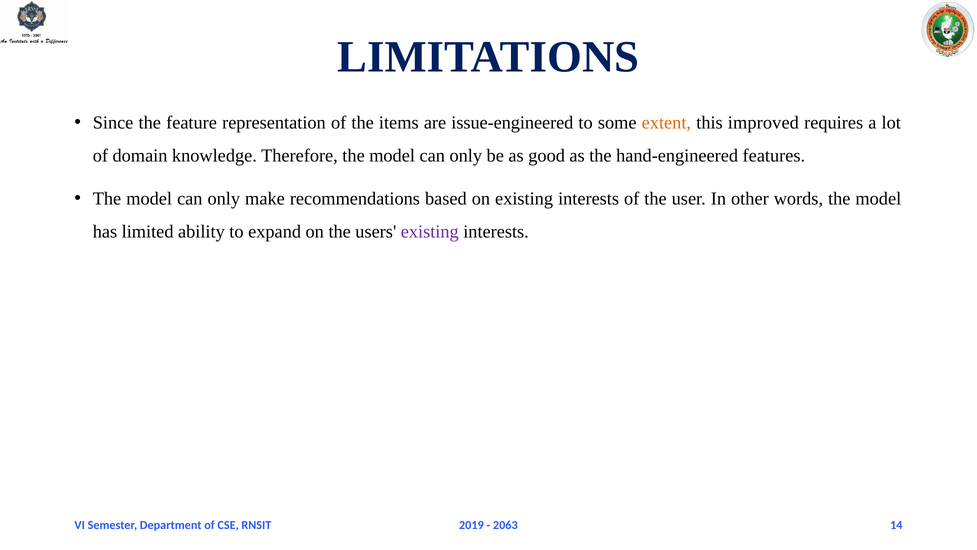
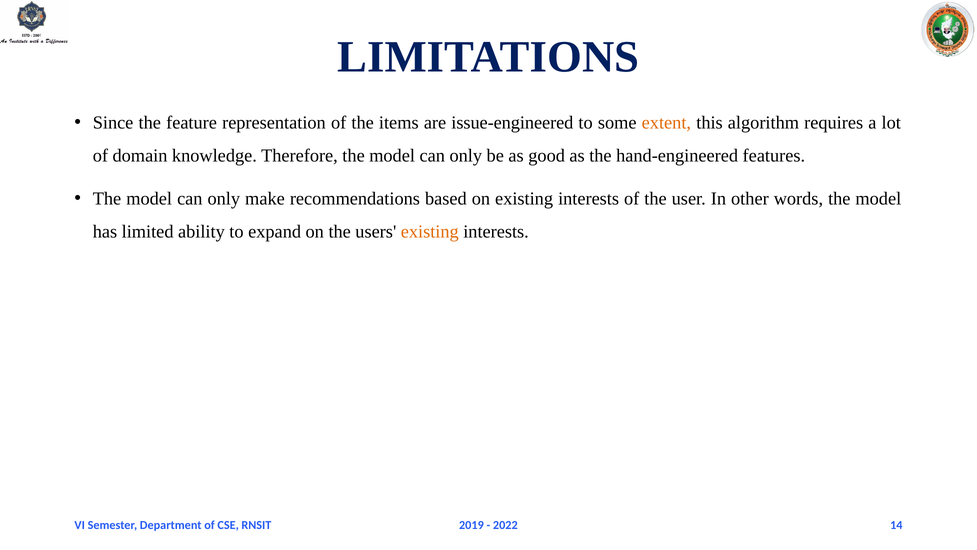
improved: improved -> algorithm (763, 122)
existing colour: purple -> orange (430, 231)
2063: 2063 -> 2022 (505, 525)
